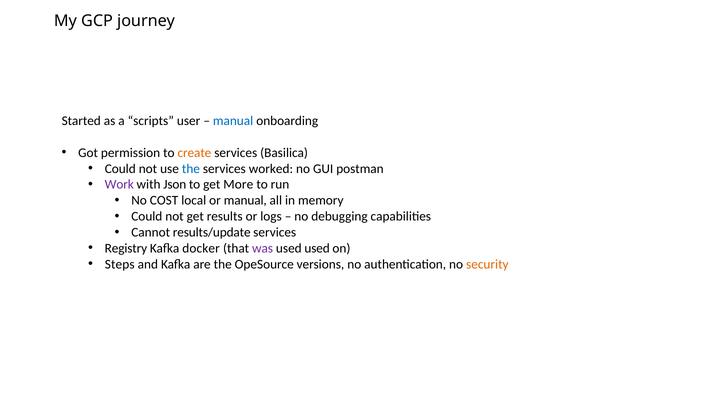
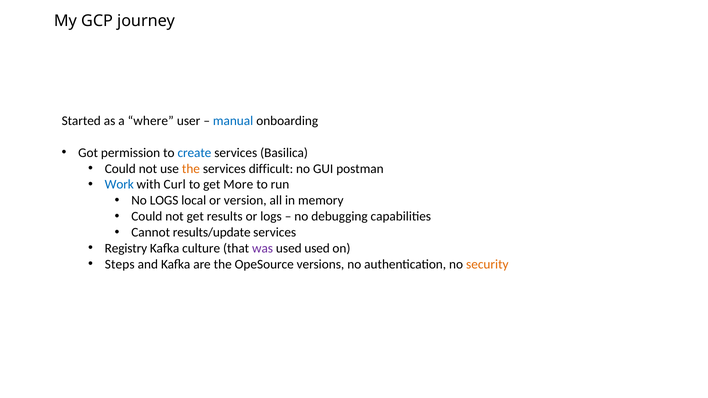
scripts: scripts -> where (151, 121)
create colour: orange -> blue (194, 153)
the colour: blue -> orange (191, 169)
worked: worked -> difficult (271, 169)
Work colour: purple -> blue (119, 185)
Json: Json -> Curl (175, 185)
No COST: COST -> LOGS (164, 201)
or manual: manual -> version (245, 201)
docker: docker -> culture (201, 248)
